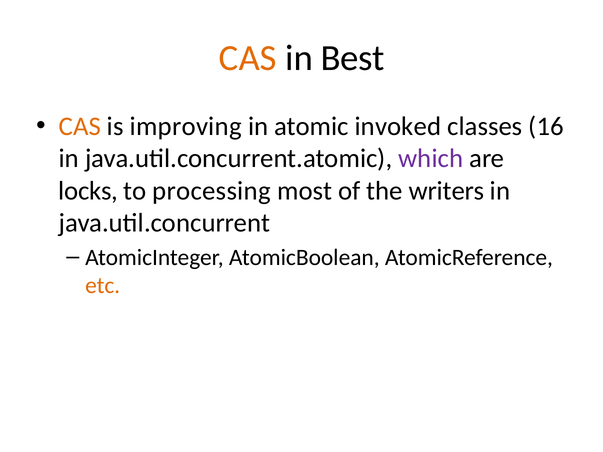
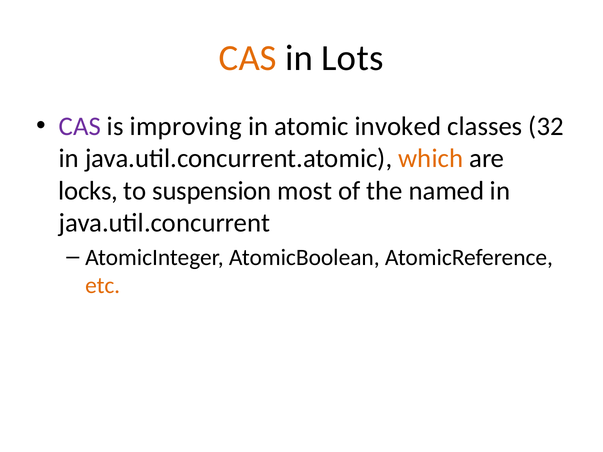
Best: Best -> Lots (352, 58)
CAS colour: orange -> purple (80, 126)
16: 16 -> 32 (546, 126)
which colour: purple -> orange (431, 159)
processing: processing -> suspension (212, 191)
writers: writers -> named (446, 191)
